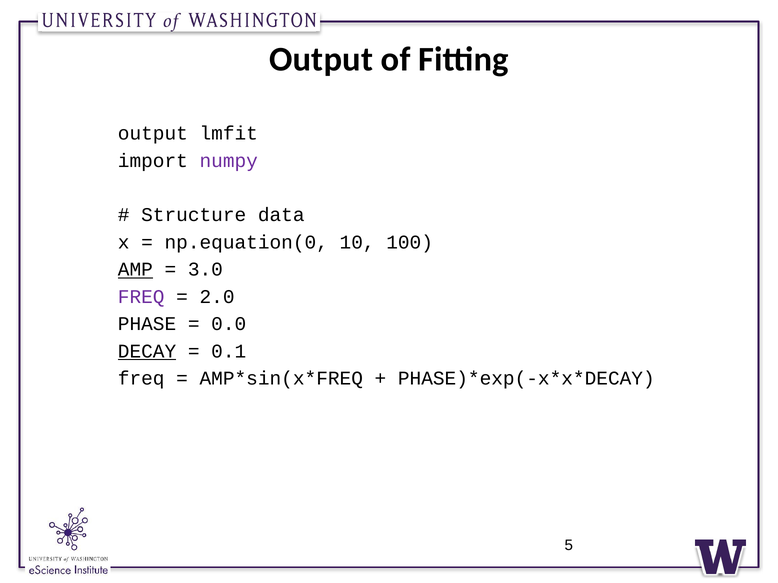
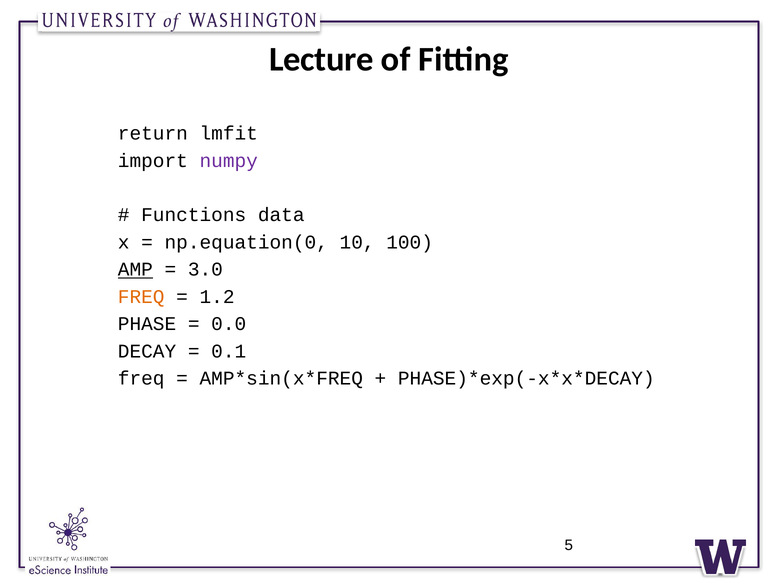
Output: Output -> Lecture (321, 59)
output: output -> return (153, 134)
Structure: Structure -> Functions (194, 215)
FREQ colour: purple -> orange (141, 297)
2.0: 2.0 -> 1.2 (217, 297)
DECAY underline: present -> none (147, 351)
